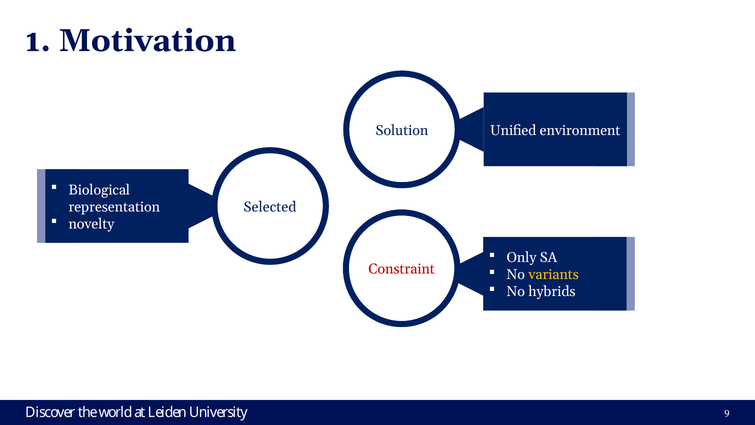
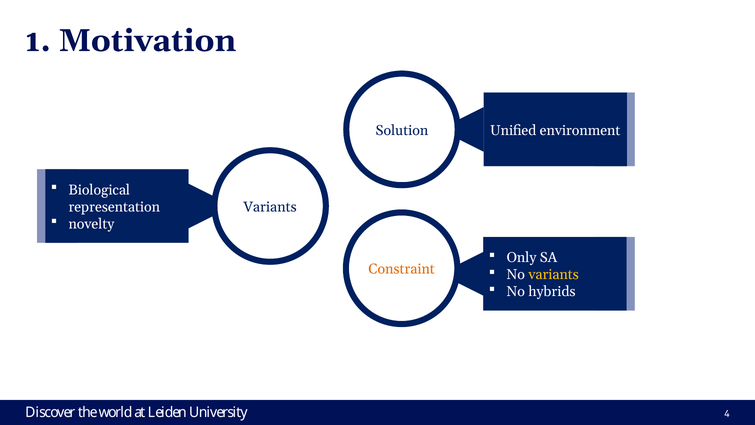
Selected: Selected -> Variants (270, 207)
Constraint colour: red -> orange (402, 269)
9: 9 -> 4 (727, 412)
